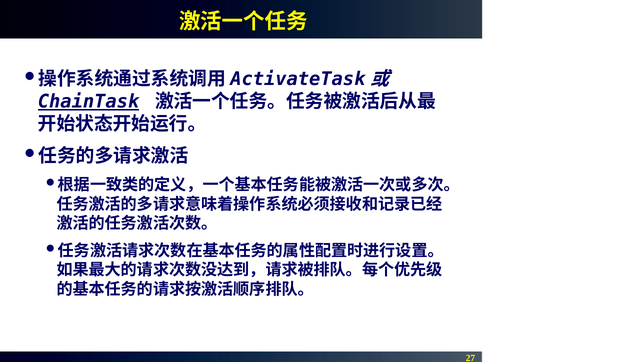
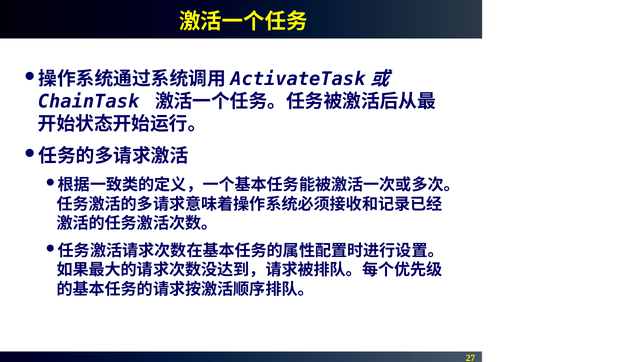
ChainTask underline: present -> none (89, 102)
